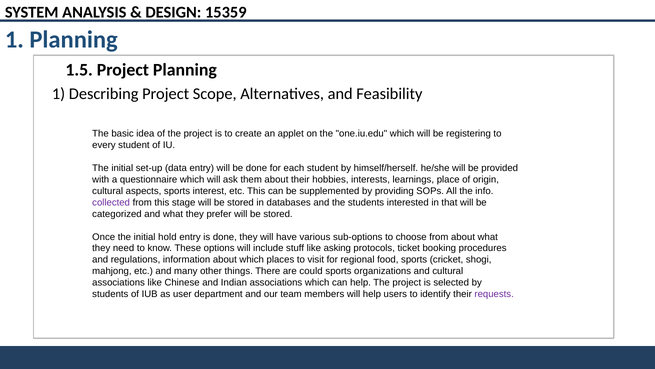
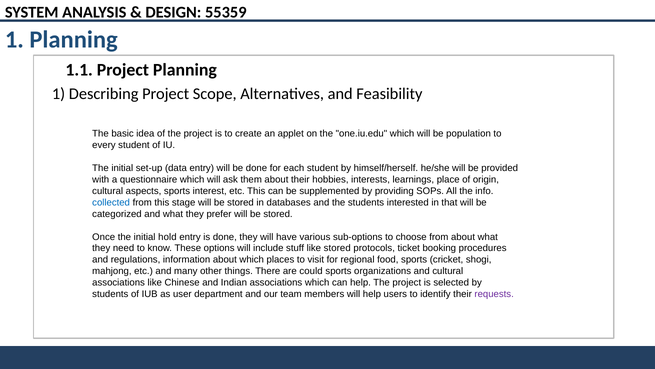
15359: 15359 -> 55359 (226, 12)
1.5: 1.5 -> 1.1 (79, 70)
registering: registering -> population (469, 134)
collected colour: purple -> blue (111, 203)
like asking: asking -> stored (337, 249)
